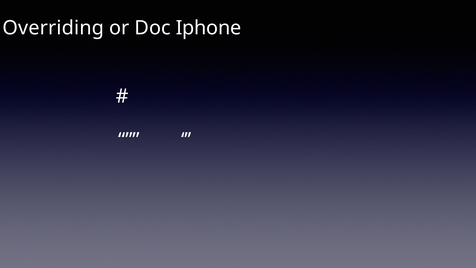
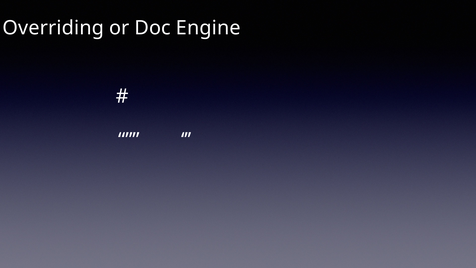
Iphone: Iphone -> Engine (208, 28)
